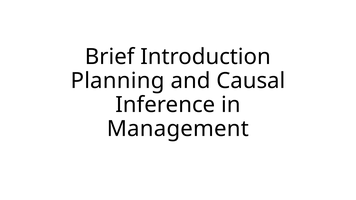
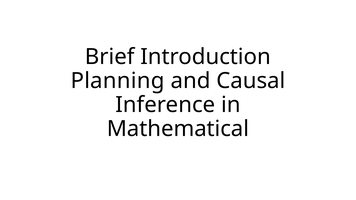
Management: Management -> Mathematical (178, 129)
